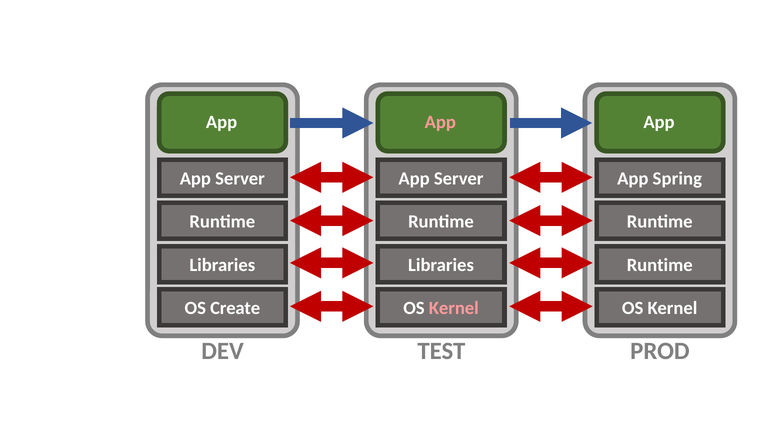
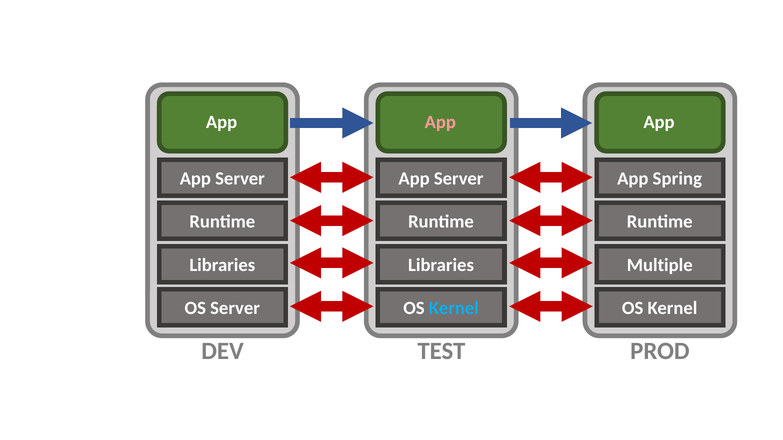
Runtime: Runtime -> Multiple (660, 266)
OS Create: Create -> Server (235, 309)
Kernel colour: pink -> light blue (454, 309)
